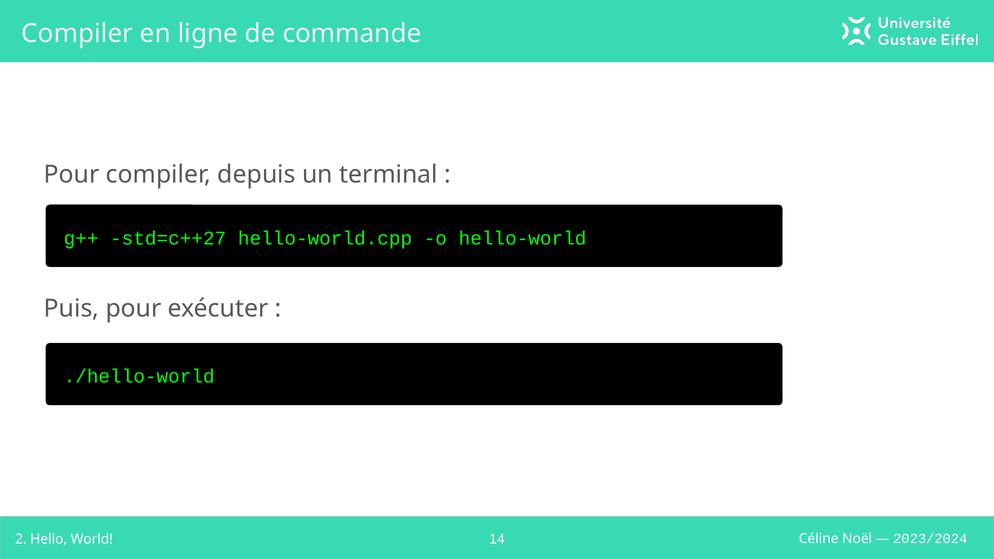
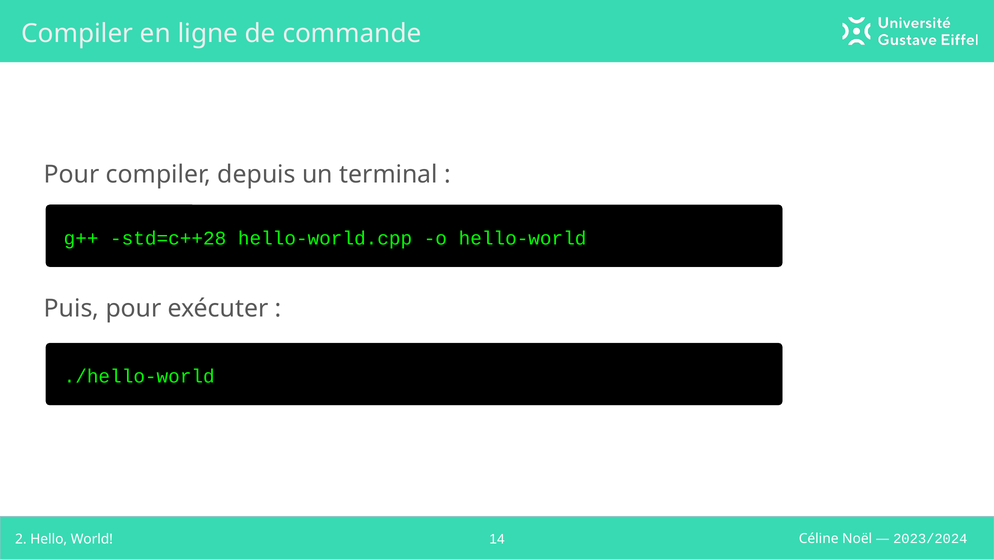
std=c++27: std=c++27 -> std=c++28 (168, 238)
